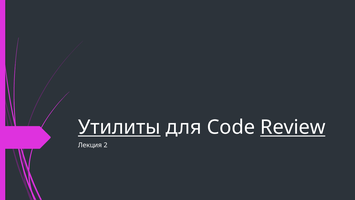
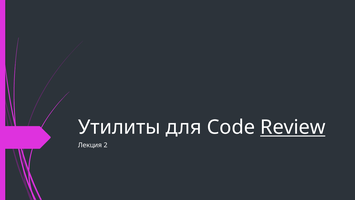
Утилиты underline: present -> none (119, 127)
